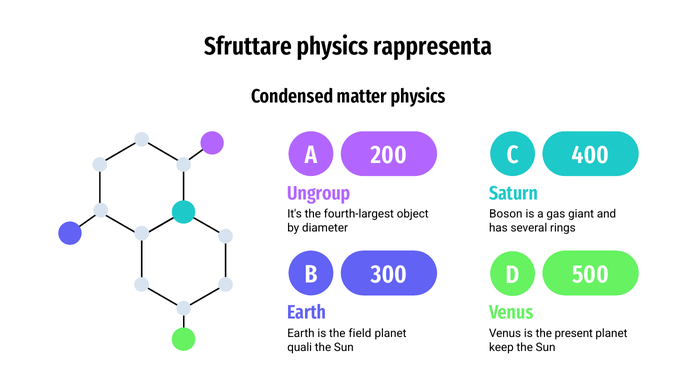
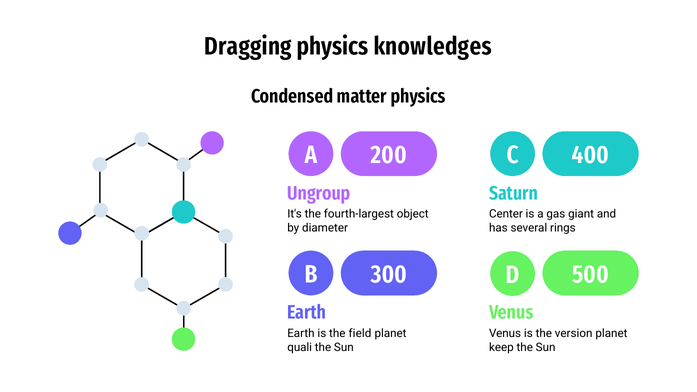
Sfruttare: Sfruttare -> Dragging (248, 47)
rappresenta: rappresenta -> knowledges (433, 47)
Boson: Boson -> Center (506, 214)
present: present -> version (574, 333)
